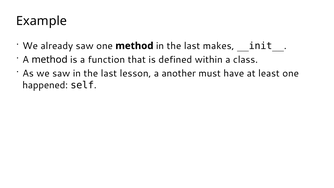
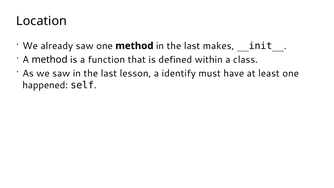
Example: Example -> Location (42, 21)
another: another -> identify (179, 73)
